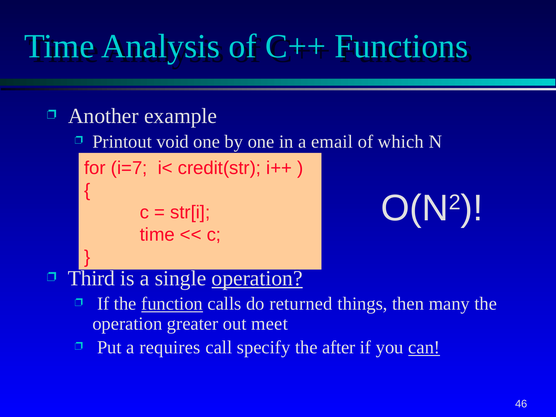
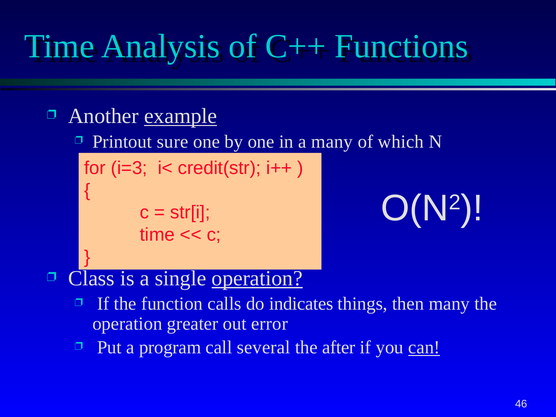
example underline: none -> present (181, 116)
void: void -> sure (173, 142)
a email: email -> many (332, 142)
i=7: i=7 -> i=3 (129, 168)
Third: Third -> Class (91, 278)
function underline: present -> none (172, 304)
returned: returned -> indicates (301, 304)
meet: meet -> error (270, 324)
requires: requires -> program (170, 347)
specify: specify -> several (264, 347)
